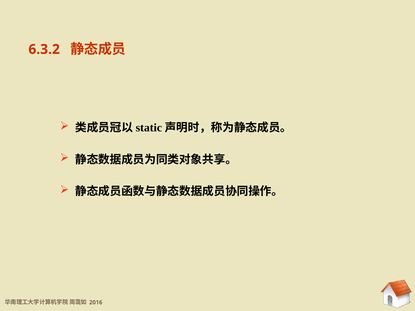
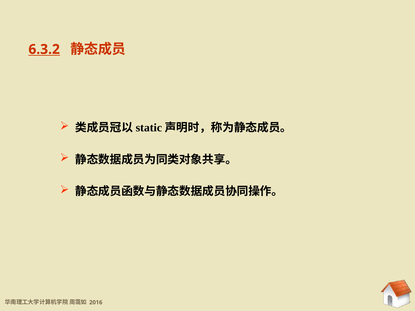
6.3.2 underline: none -> present (44, 49)
